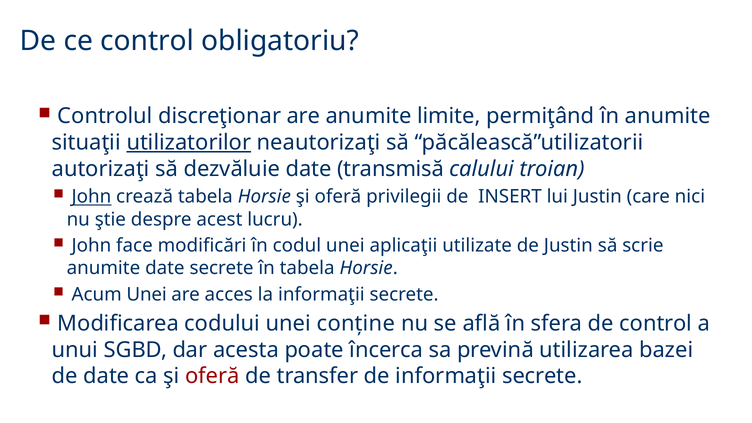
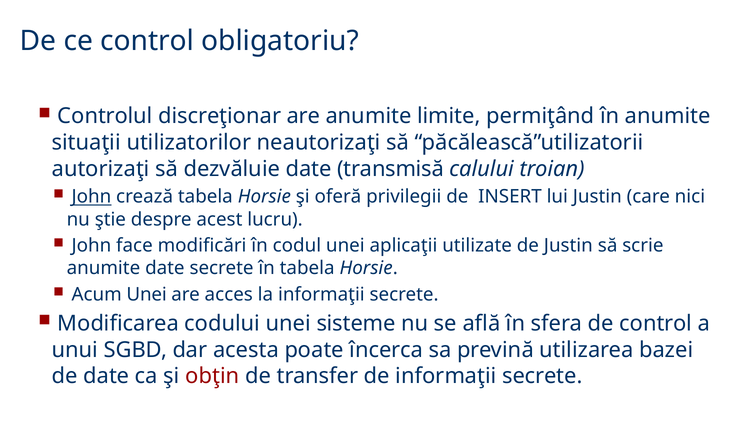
utilizatorilor underline: present -> none (189, 142)
conține: conține -> sisteme (356, 324)
ca şi oferă: oferă -> obţin (212, 376)
